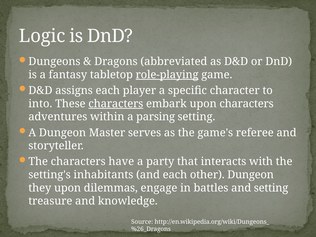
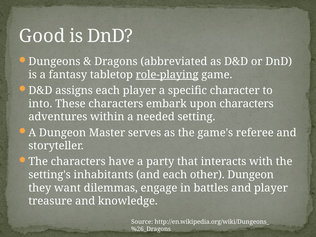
Logic: Logic -> Good (42, 36)
characters underline: present -> none (116, 104)
parsing: parsing -> needed (155, 117)
they upon: upon -> want (67, 188)
and setting: setting -> player (271, 188)
